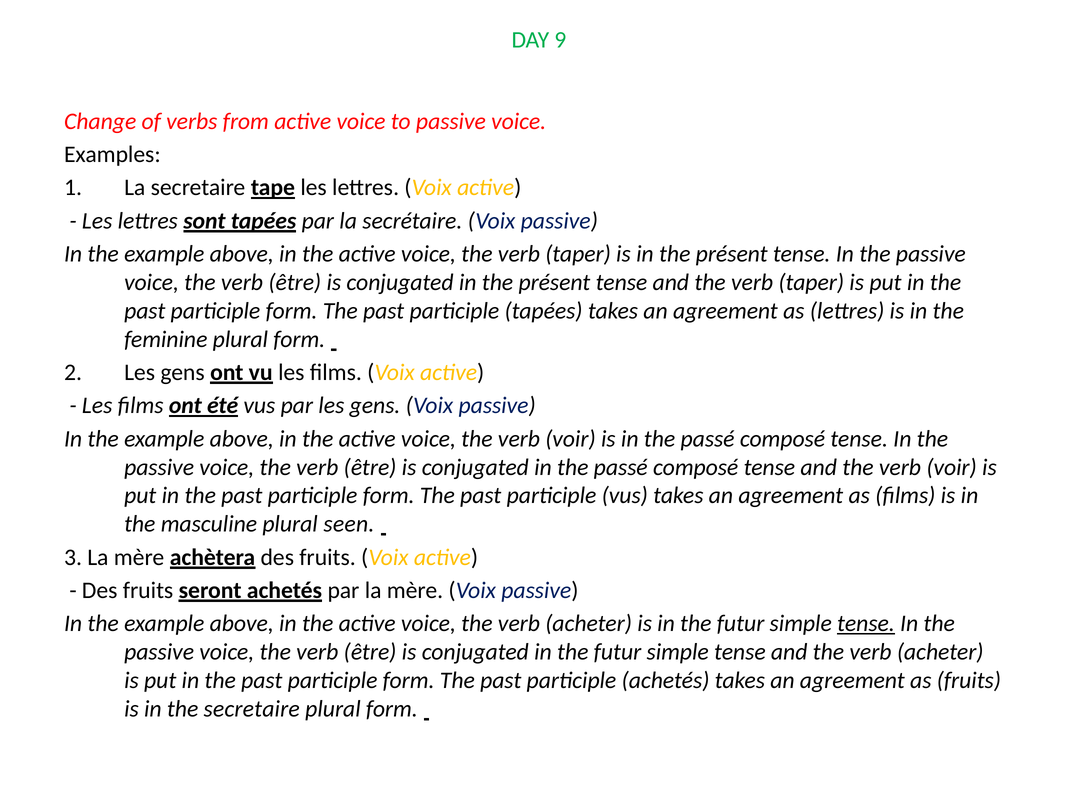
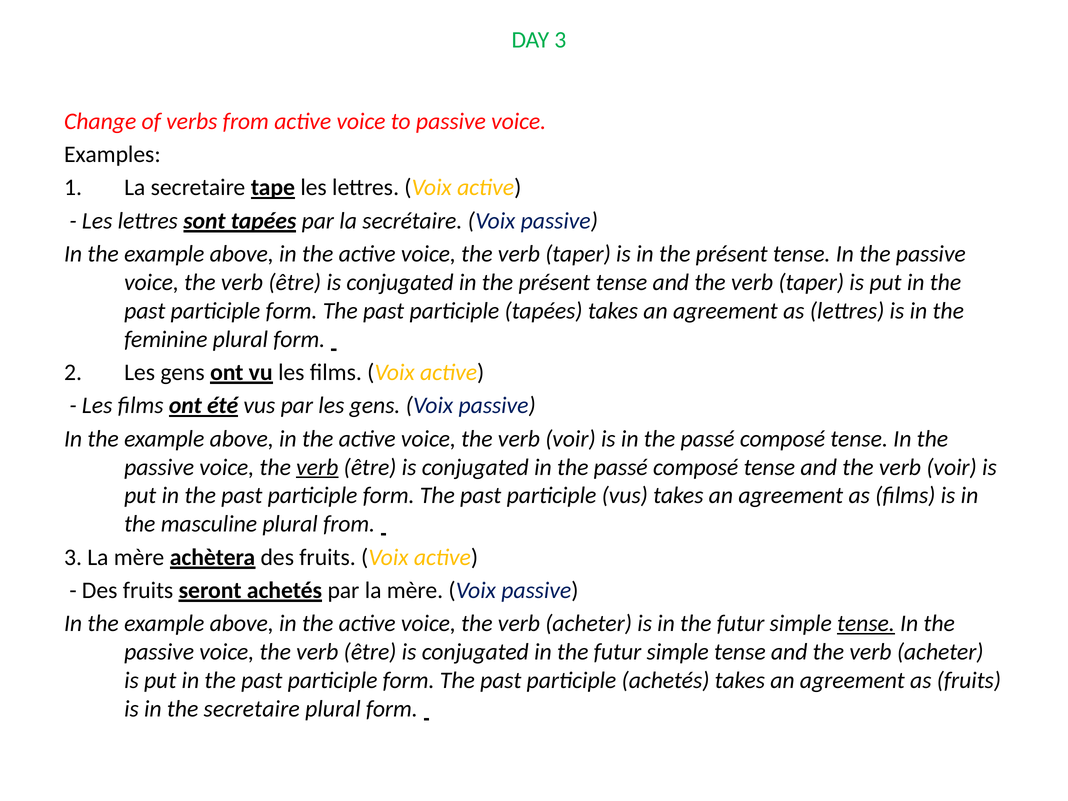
DAY 9: 9 -> 3 (560, 40)
verb underline: none -> present (317, 467)
plural seen: seen -> from (349, 524)
